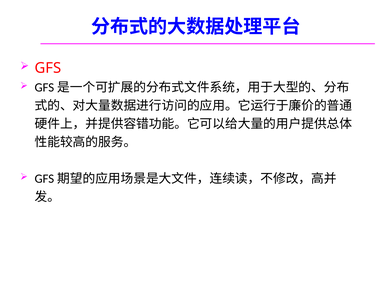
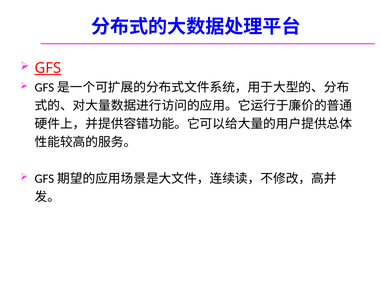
GFS underline: none -> present (48, 68)
